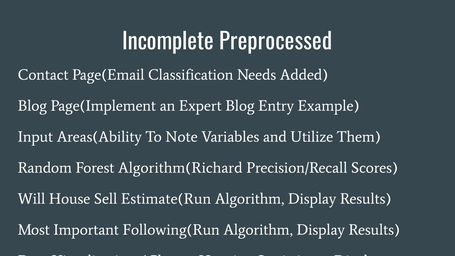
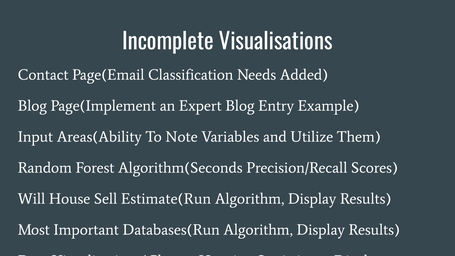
Preprocessed: Preprocessed -> Visualisations (276, 42)
Algorithm(Richard: Algorithm(Richard -> Algorithm(Seconds (180, 168)
Following(Run: Following(Run -> Databases(Run (171, 230)
